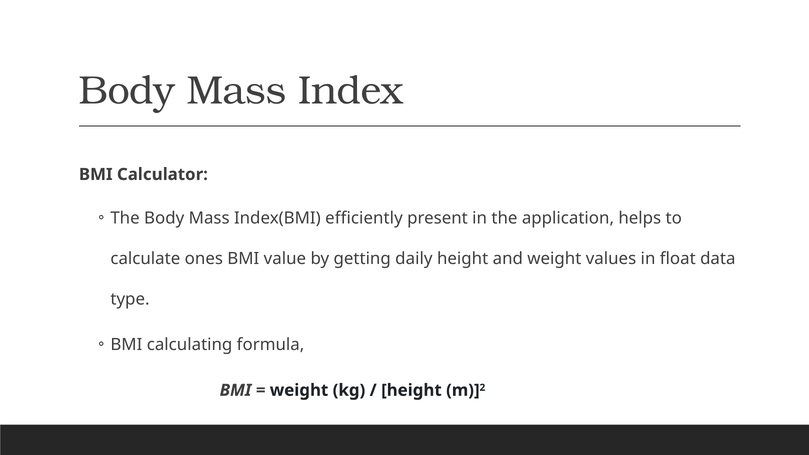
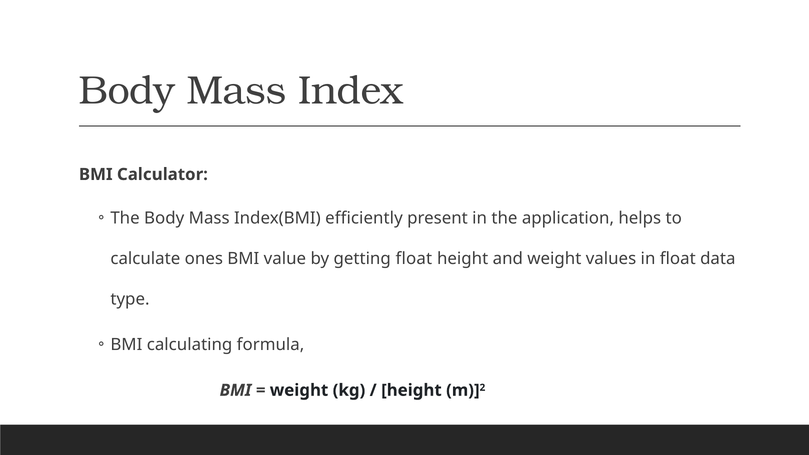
getting daily: daily -> float (414, 259)
